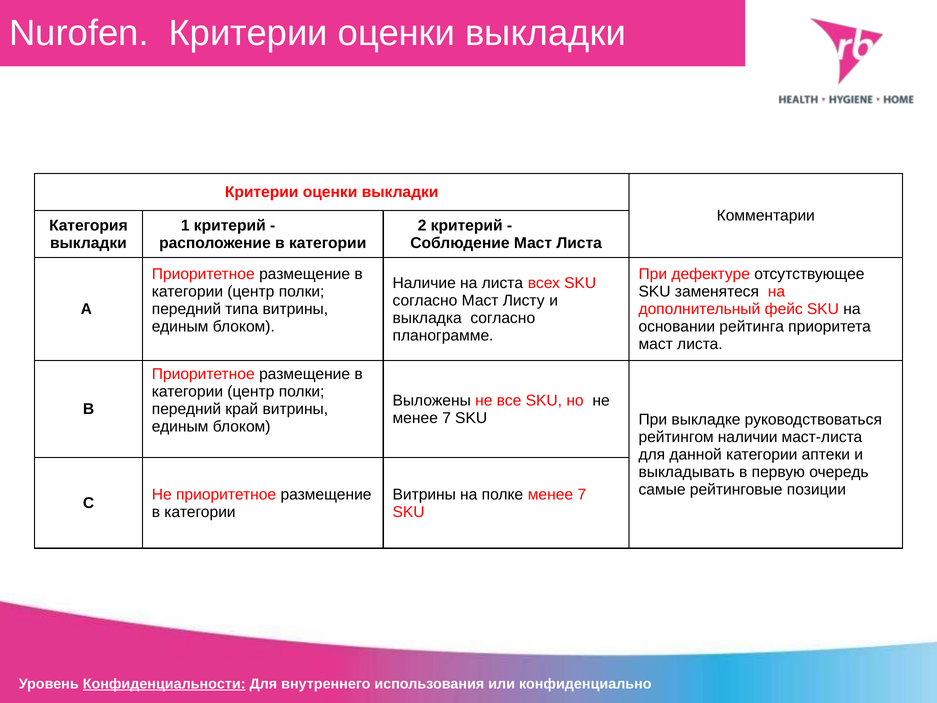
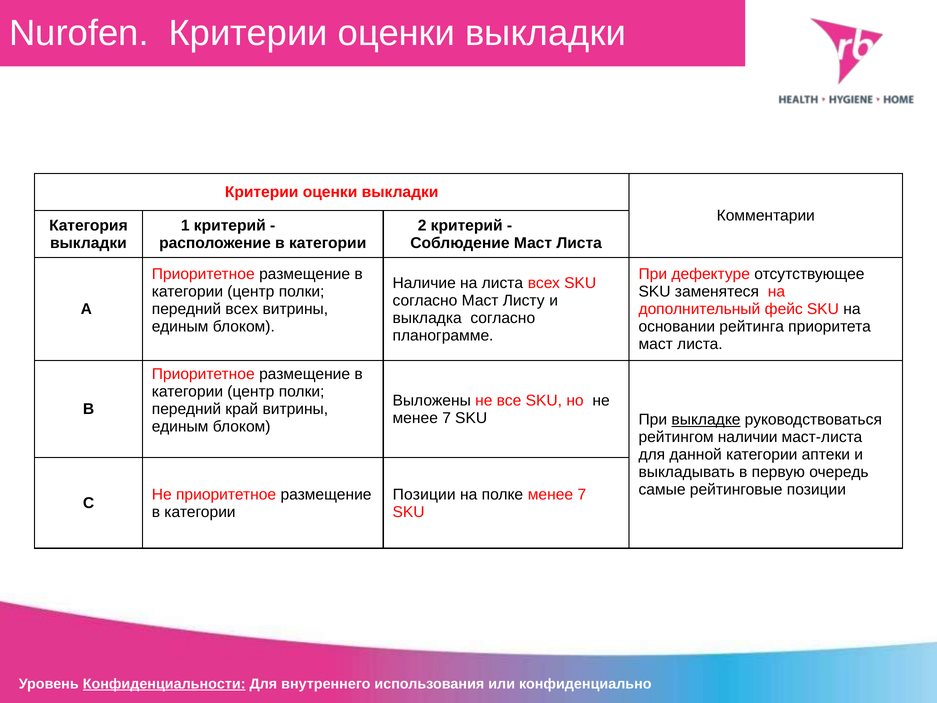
передний типа: типа -> всех (242, 309)
выкладке underline: none -> present (706, 420)
Витрины: Витрины -> Позиции (424, 494)
